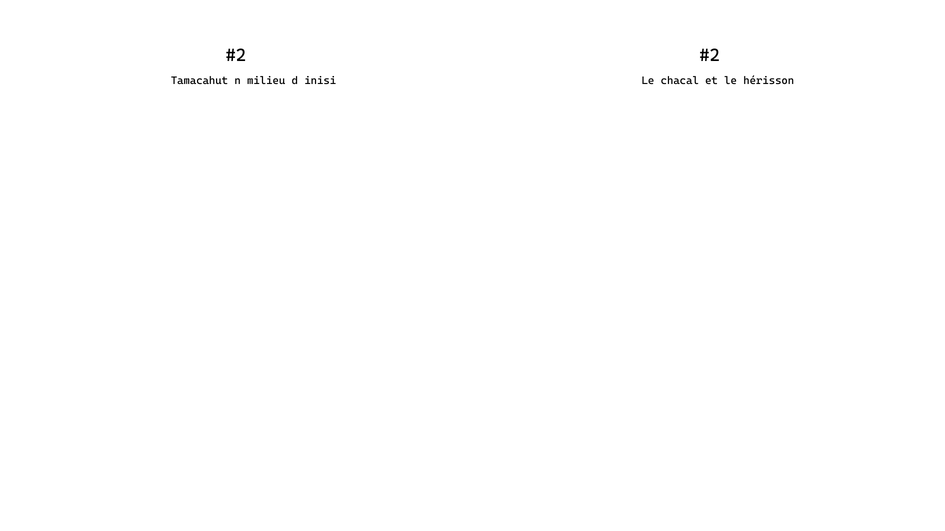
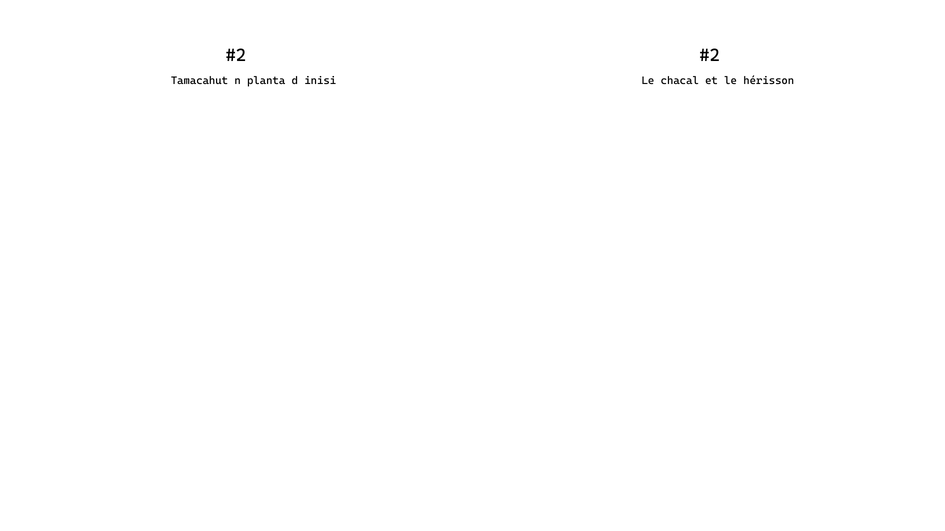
milieu: milieu -> planta (266, 81)
